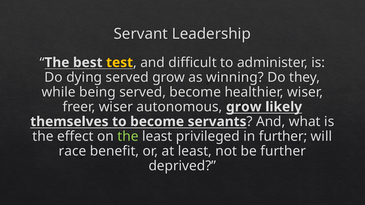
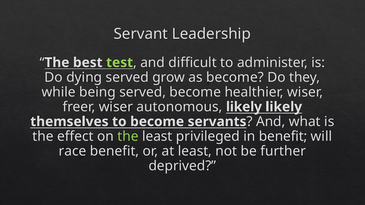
test colour: yellow -> light green (120, 63)
as winning: winning -> become (235, 77)
autonomous grow: grow -> likely (244, 107)
in further: further -> benefit (283, 137)
